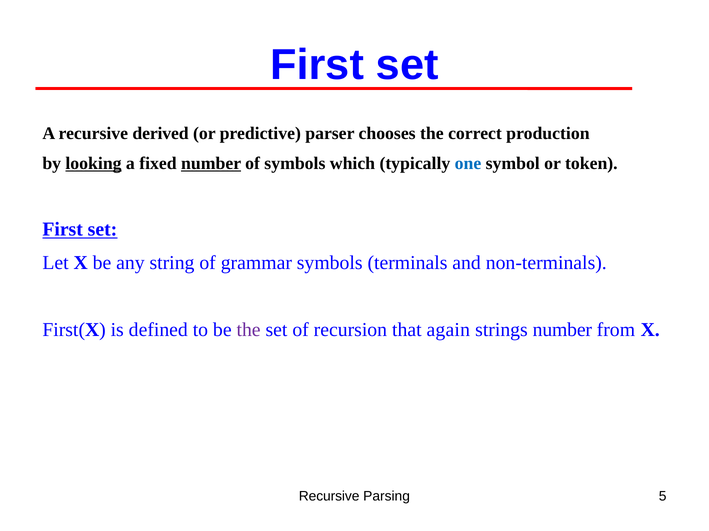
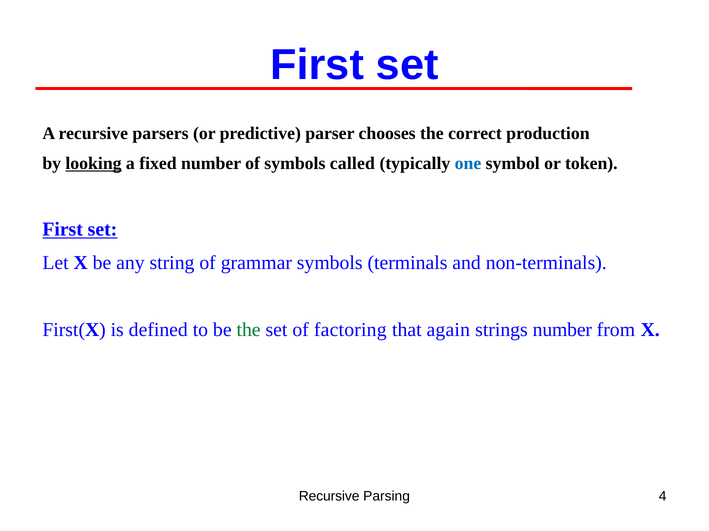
derived: derived -> parsers (160, 133)
number underline: present -> none (211, 164)
which: which -> called (352, 164)
the colour: purple -> green (249, 330)
recursion: recursion -> factoring (350, 330)
5: 5 -> 4 (663, 497)
